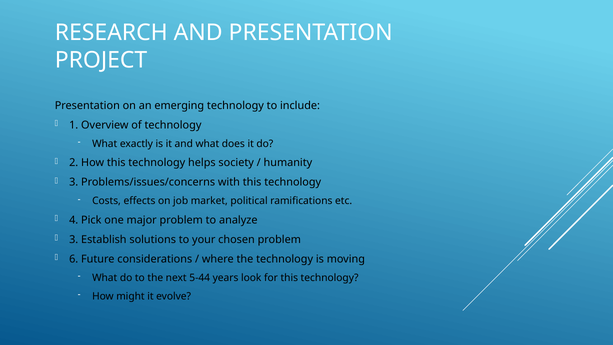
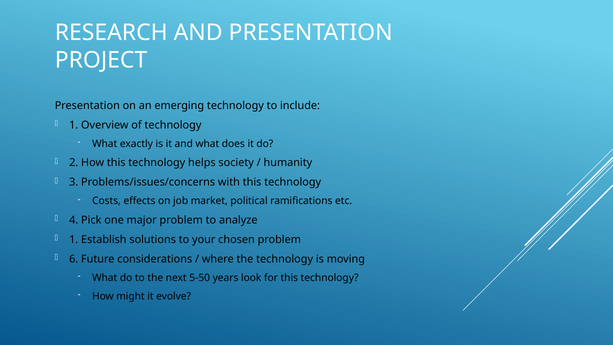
3: 3 -> 1 (74, 239)
5-44: 5-44 -> 5-50 (200, 278)
